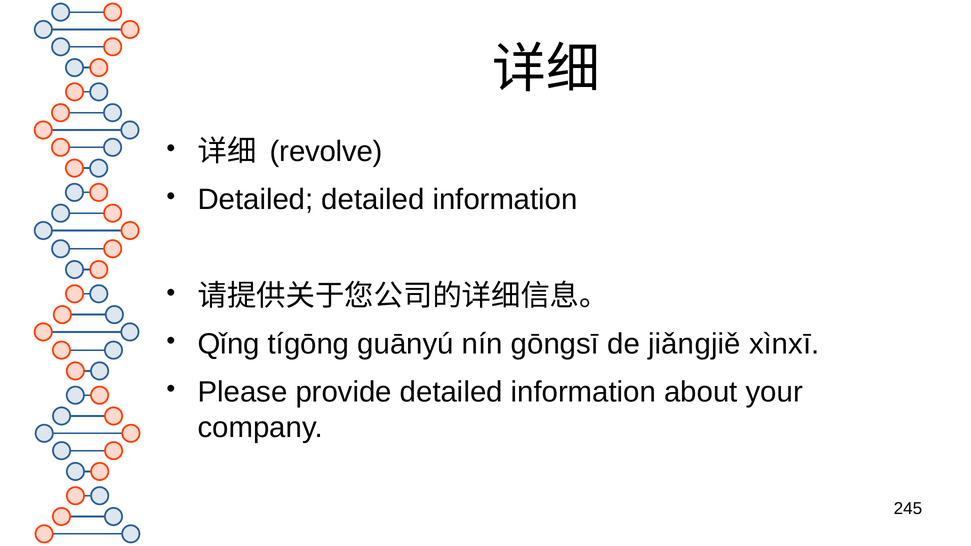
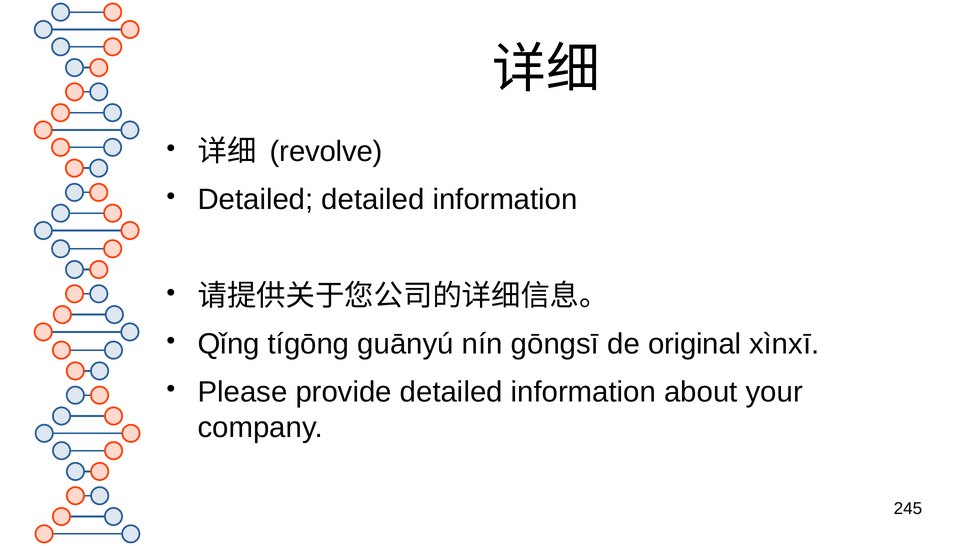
jiǎngjiě: jiǎngjiě -> original (695, 344)
